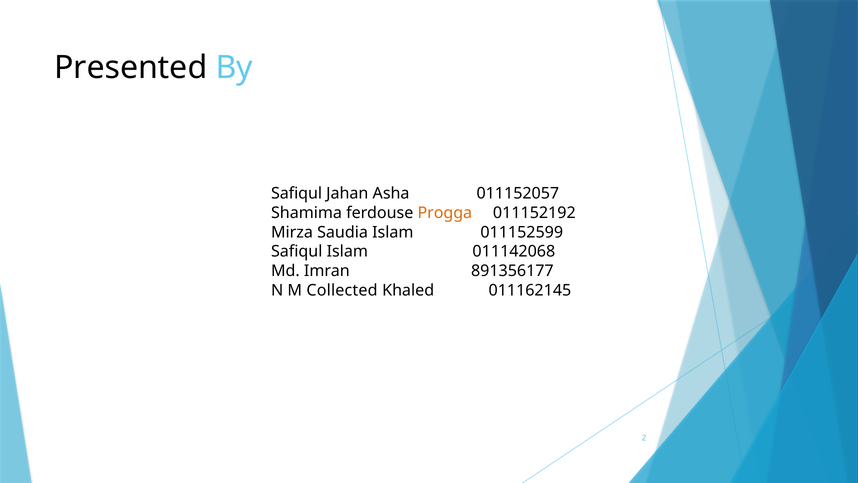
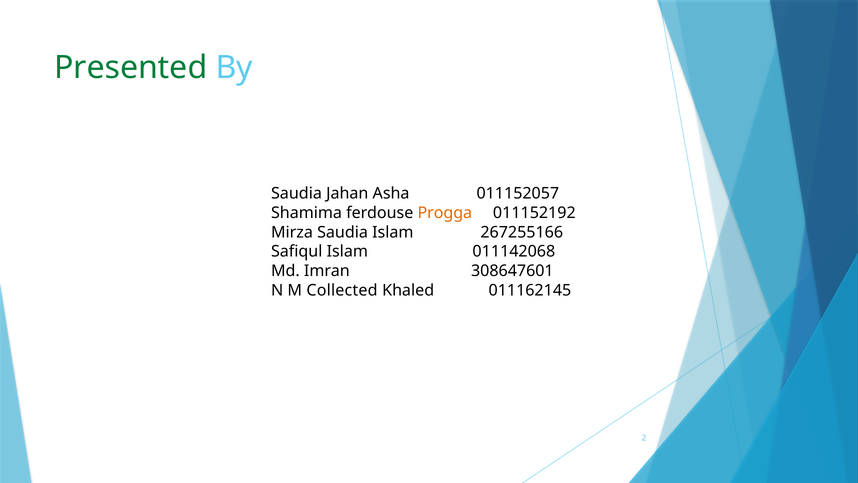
Presented colour: black -> green (131, 68)
Safiqul: Safiqul -> Saudia (296, 193)
011152599: 011152599 -> 267255166 (522, 232)
891356177: 891356177 -> 308647601 (512, 271)
